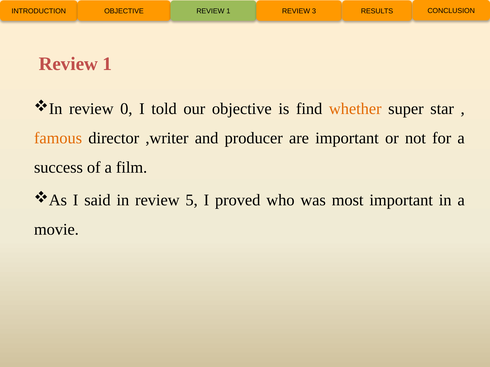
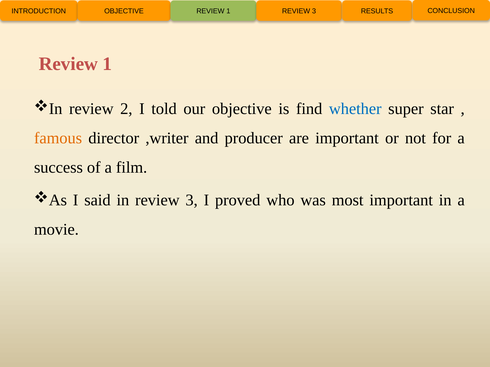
0: 0 -> 2 (126, 109)
whether colour: orange -> blue (355, 109)
in review 5: 5 -> 3 (192, 200)
